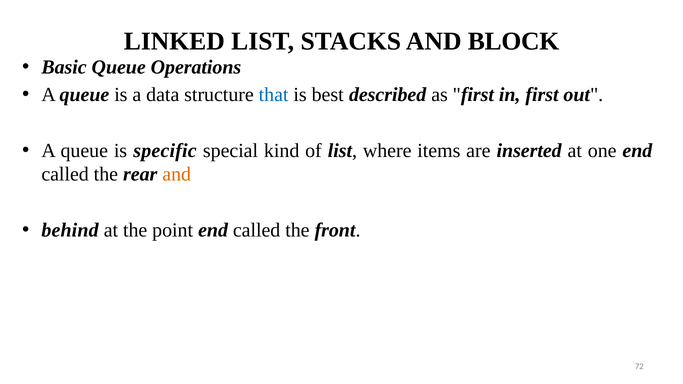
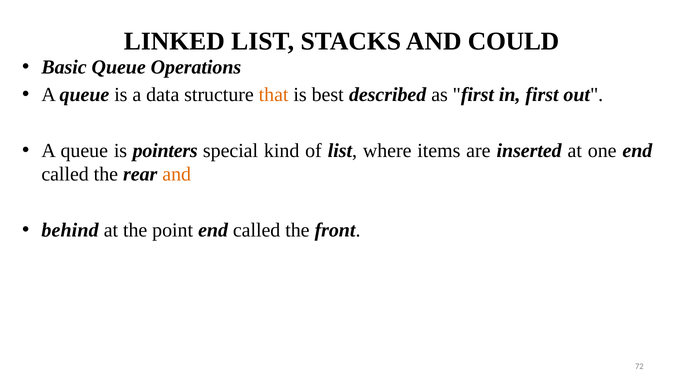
BLOCK: BLOCK -> COULD (514, 41)
that colour: blue -> orange (274, 95)
specific: specific -> pointers (165, 151)
